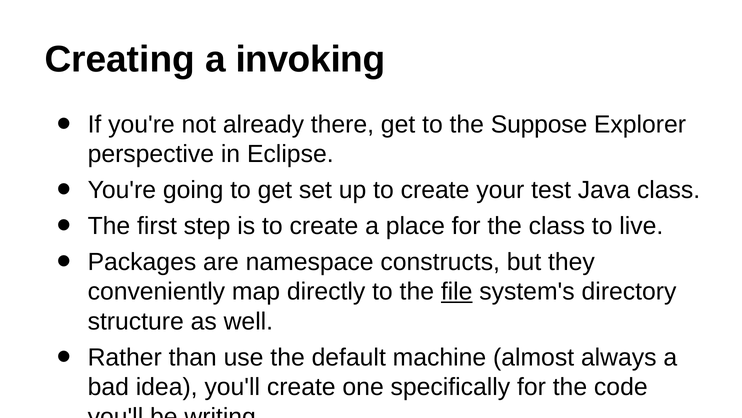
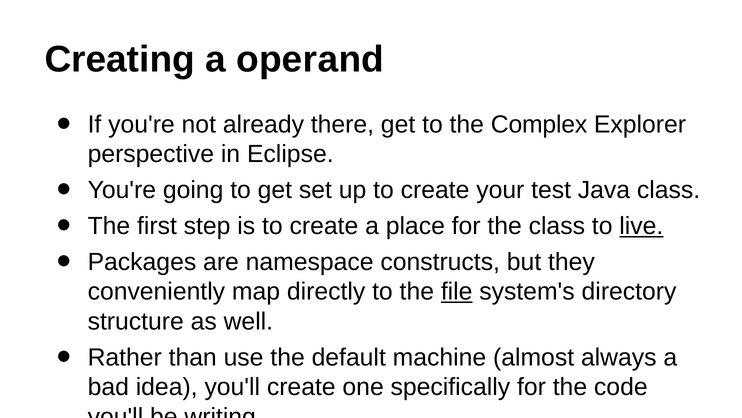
invoking: invoking -> operand (310, 59)
Suppose: Suppose -> Complex (539, 124)
live underline: none -> present (641, 226)
